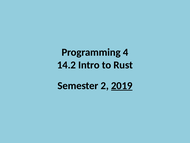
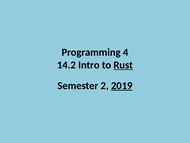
Rust underline: none -> present (123, 65)
